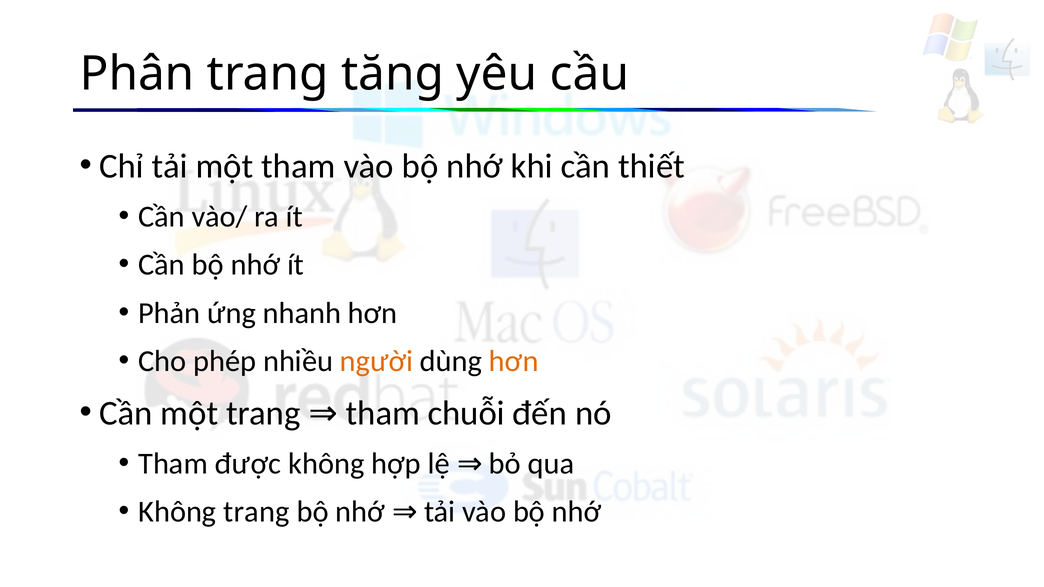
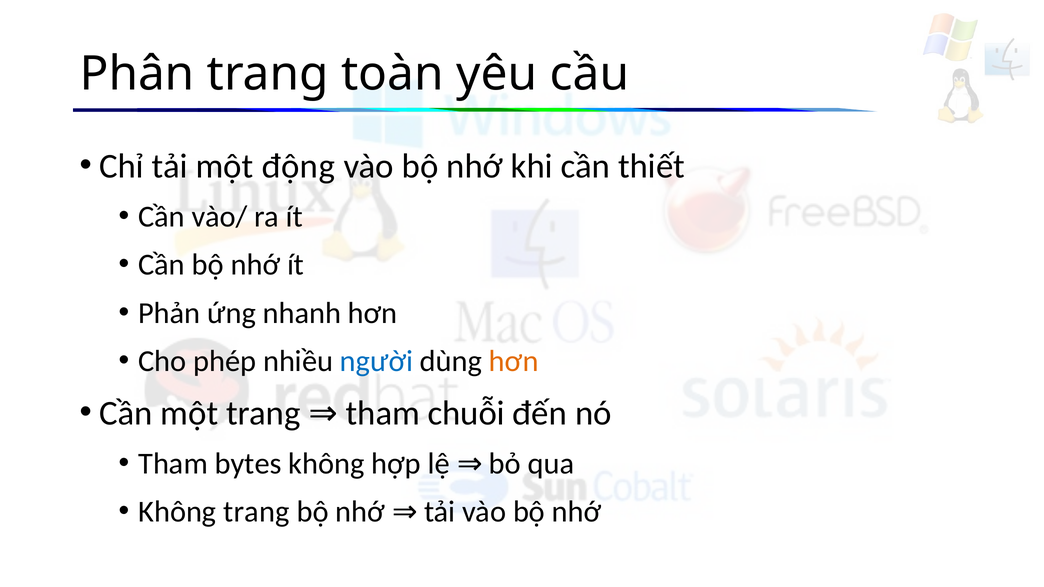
tăng: tăng -> toàn (393, 74)
một tham: tham -> động (298, 166)
người colour: orange -> blue (377, 361)
được: được -> bytes (248, 464)
